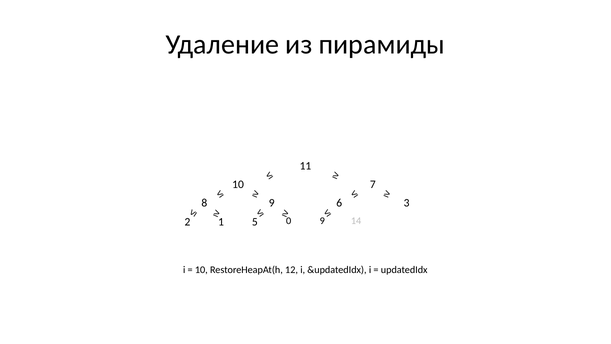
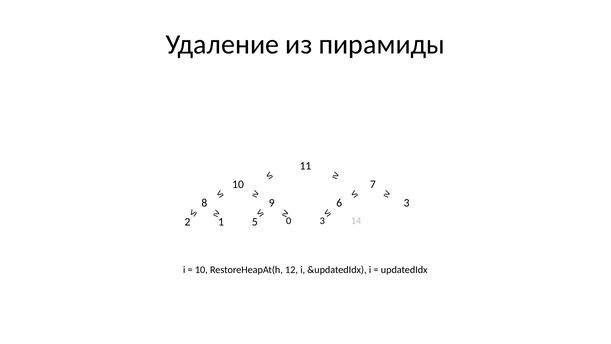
0 9: 9 -> 3 (322, 221)
